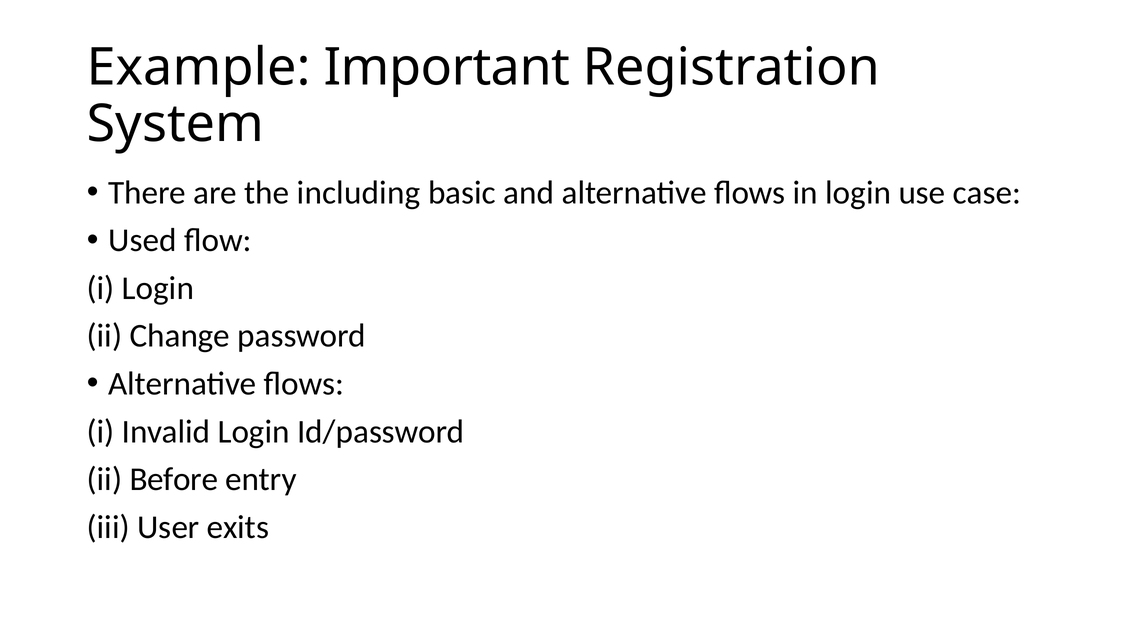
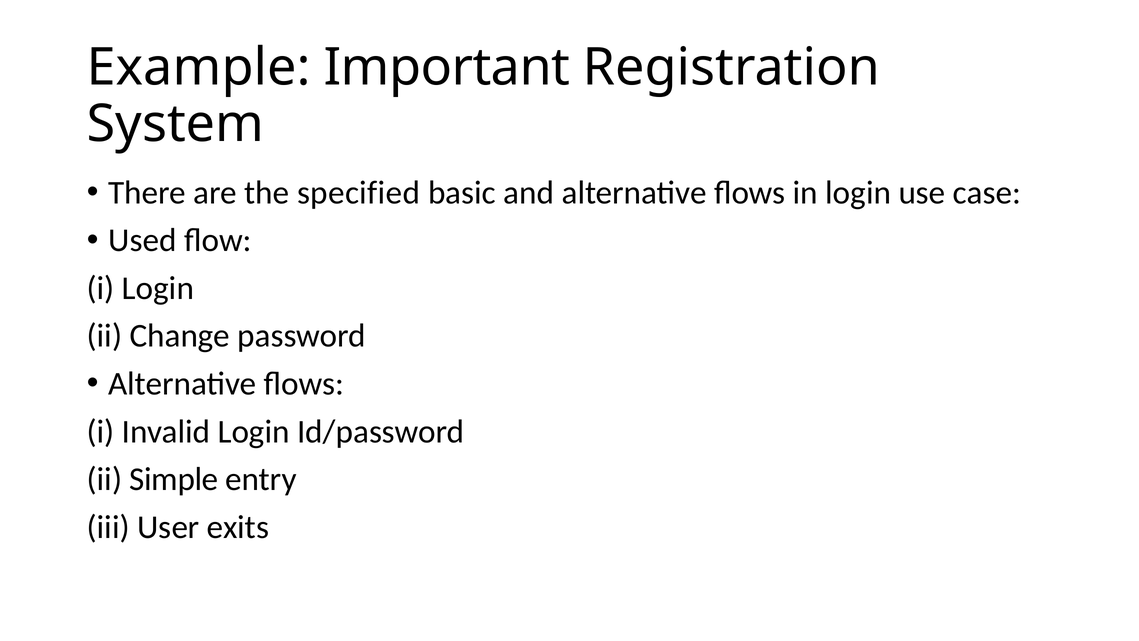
including: including -> specified (359, 193)
Before: Before -> Simple (174, 479)
